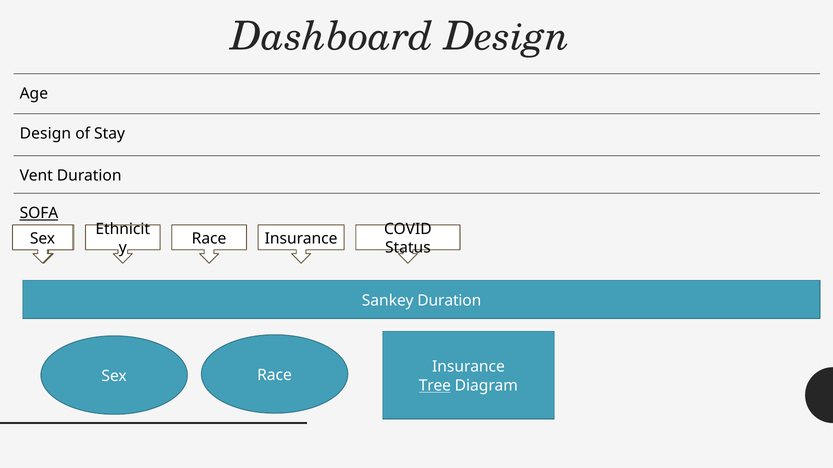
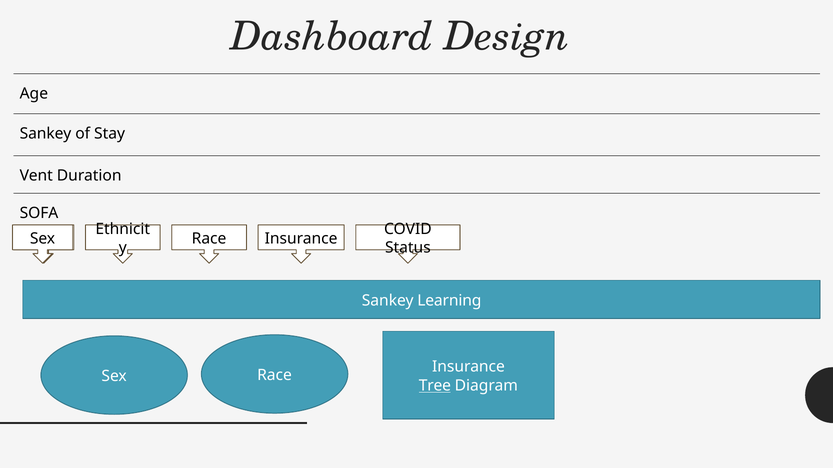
Design: Design -> Sankey (46, 134)
SOFA underline: present -> none (39, 213)
Sankey Duration: Duration -> Learning (449, 301)
